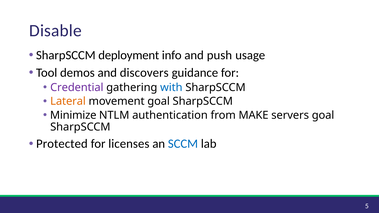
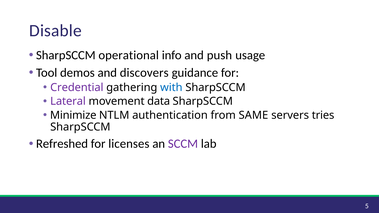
deployment: deployment -> operational (129, 55)
Lateral colour: orange -> purple (68, 101)
movement goal: goal -> data (159, 101)
MAKE: MAKE -> SAME (253, 115)
servers goal: goal -> tries (323, 115)
Protected: Protected -> Refreshed (62, 144)
SCCM colour: blue -> purple (183, 144)
